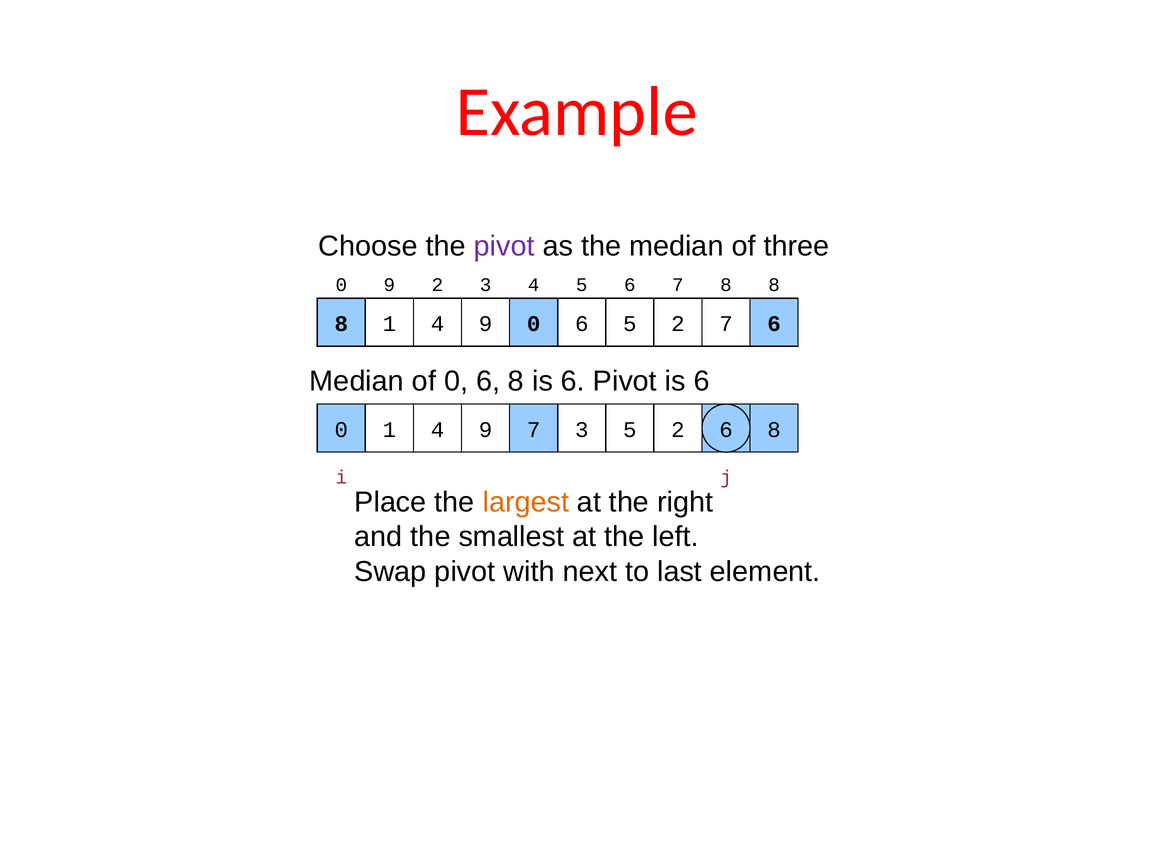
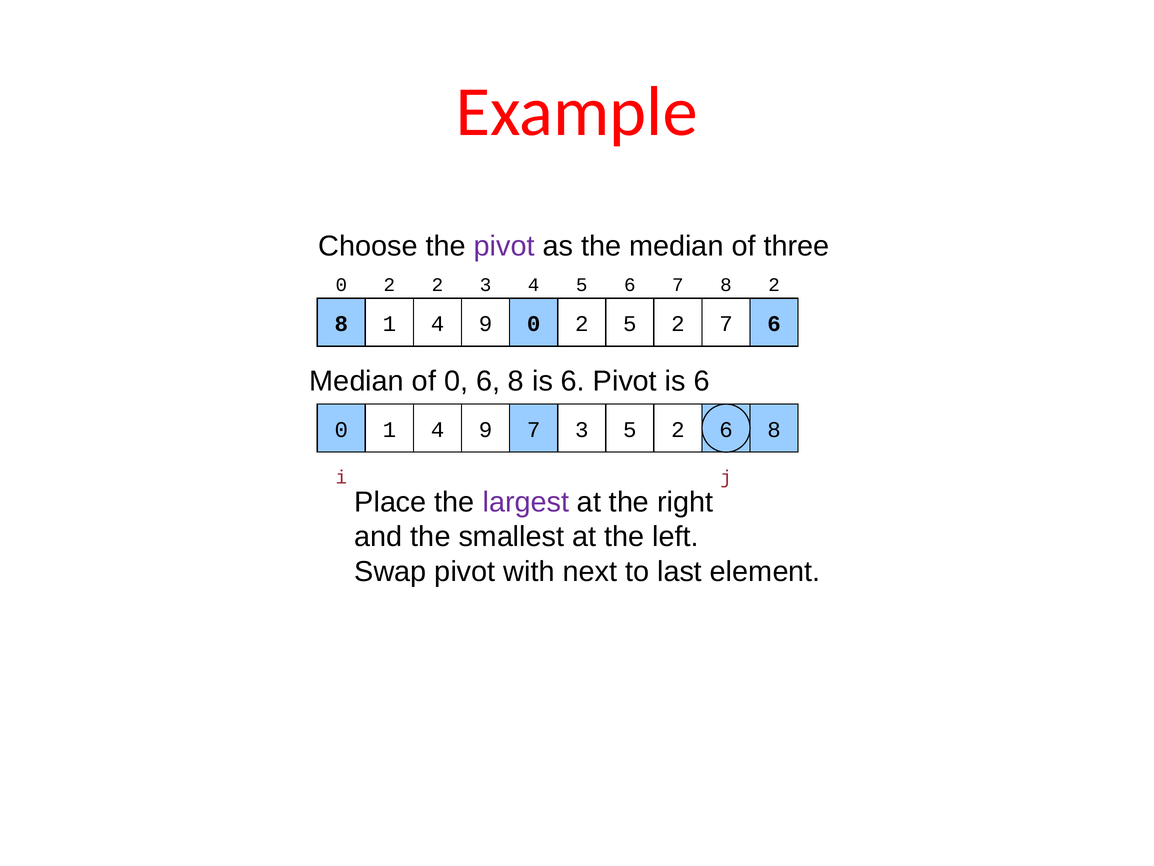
9: 9 -> 2 (389, 285)
8 8: 8 -> 2 (774, 285)
9 0 6: 6 -> 2 (582, 324)
largest colour: orange -> purple (526, 502)
